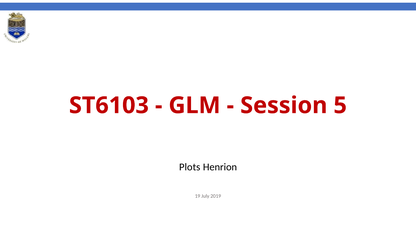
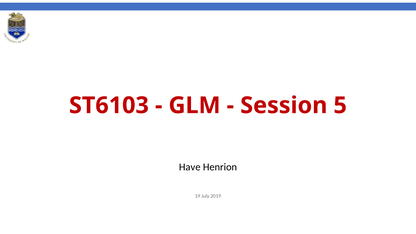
Plots: Plots -> Have (190, 167)
